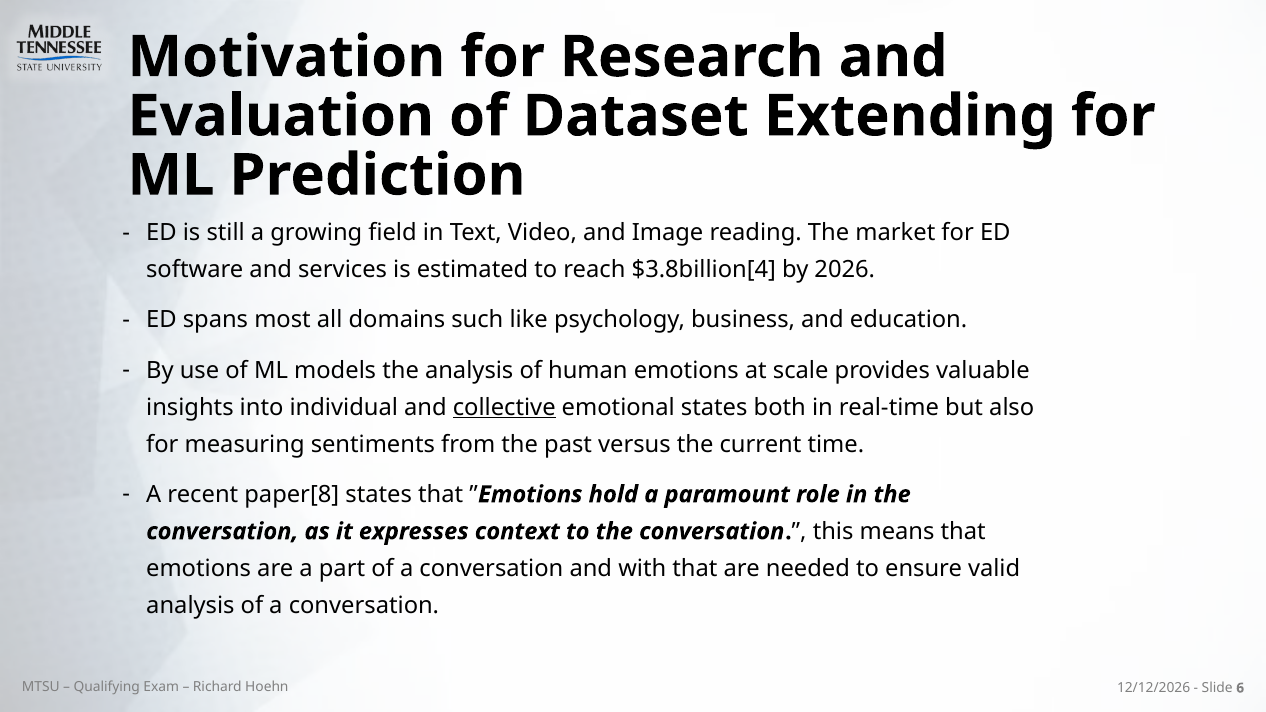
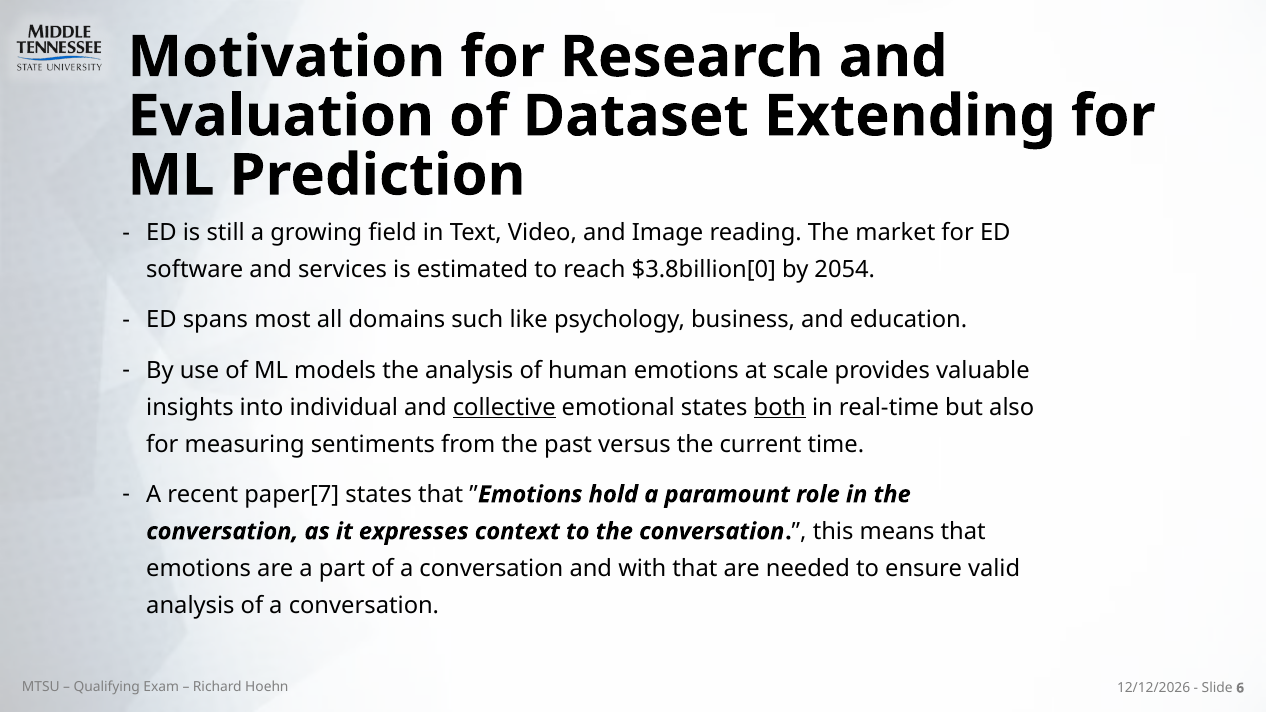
$3.8billion[4: $3.8billion[4 -> $3.8billion[0 (704, 270)
2026: 2026 -> 2054 (845, 270)
both underline: none -> present (780, 407)
paper[8: paper[8 -> paper[7 (292, 495)
